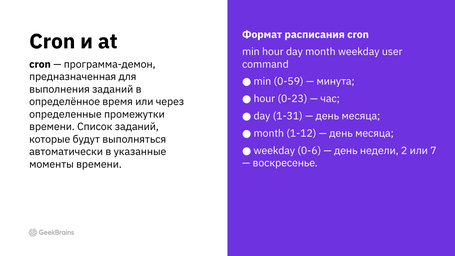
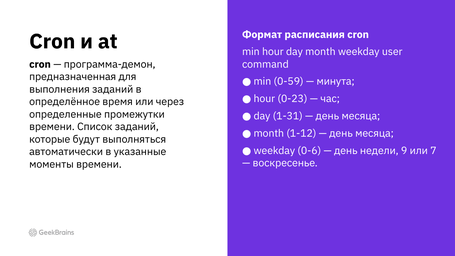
2: 2 -> 9 (404, 151)
